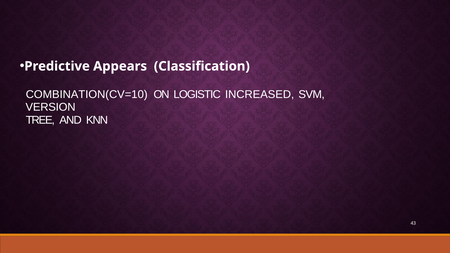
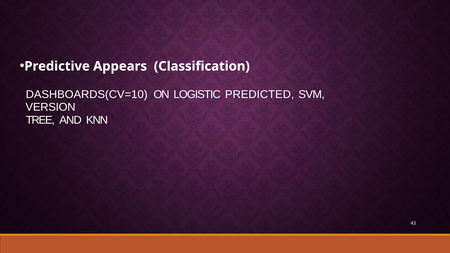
COMBINATION(CV=10: COMBINATION(CV=10 -> DASHBOARDS(CV=10 (87, 94)
INCREASED: INCREASED -> PREDICTED (260, 94)
